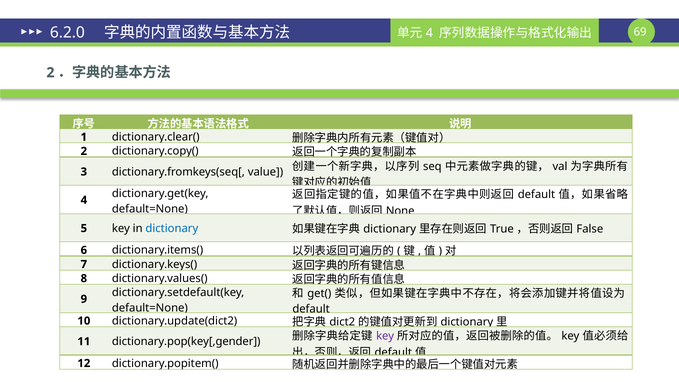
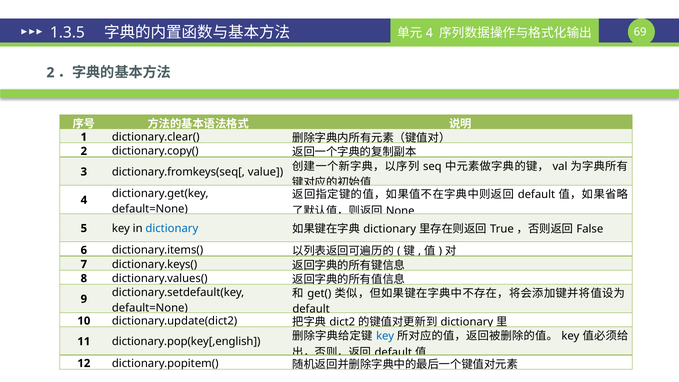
6.2.0: 6.2.0 -> 1.3.5 (67, 32)
key colour: purple -> blue (385, 336)
dictionary.pop(key[,gender: dictionary.pop(key[,gender -> dictionary.pop(key[,english (186, 341)
